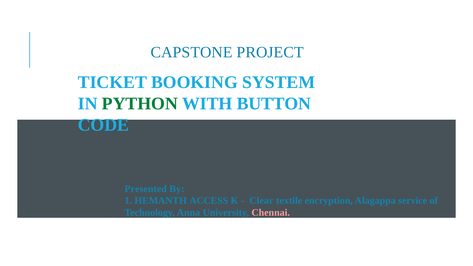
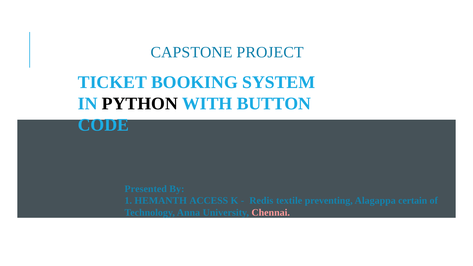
PYTHON colour: green -> black (140, 104)
Clear: Clear -> Redis (261, 201)
encryption: encryption -> preventing (329, 201)
service: service -> certain (413, 201)
